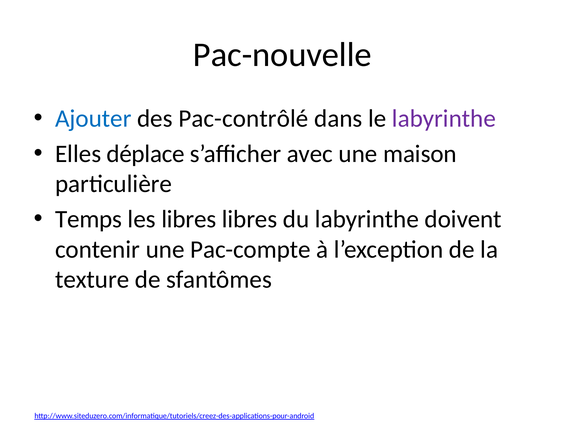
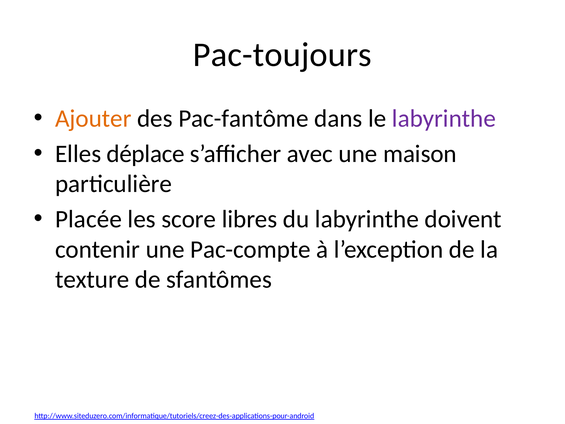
Pac-nouvelle: Pac-nouvelle -> Pac-toujours (282, 55)
Ajouter colour: blue -> orange (93, 119)
Pac-contrôlé: Pac-contrôlé -> Pac-fantôme (243, 119)
Temps: Temps -> Placée (88, 219)
les libres: libres -> score (189, 219)
